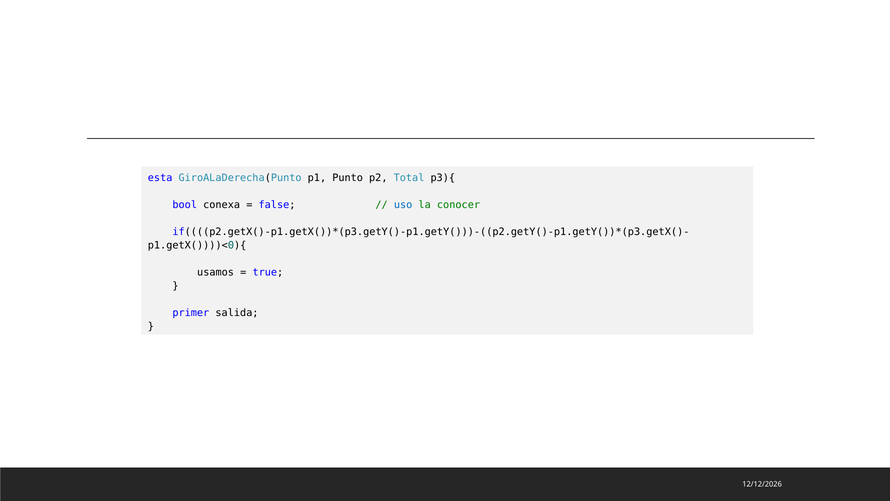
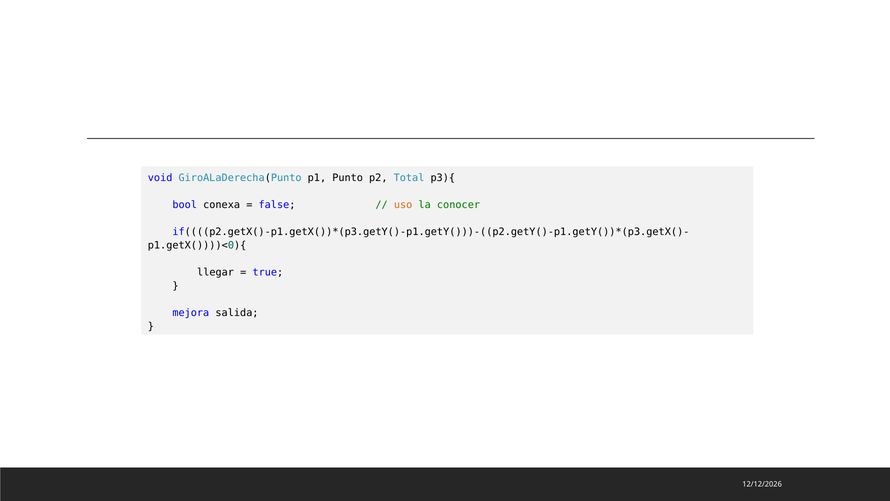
esta: esta -> void (160, 178)
uso colour: blue -> orange (403, 205)
usamos: usamos -> llegar (216, 272)
primer: primer -> mejora (191, 313)
